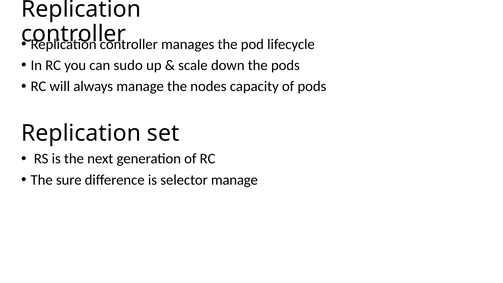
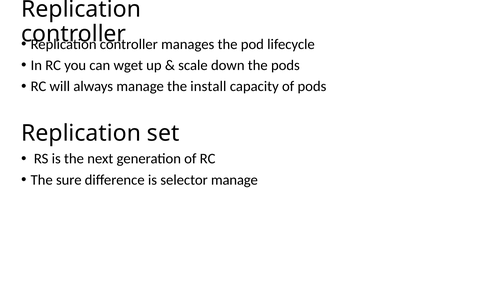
sudo: sudo -> wget (128, 65)
nodes: nodes -> install (208, 86)
